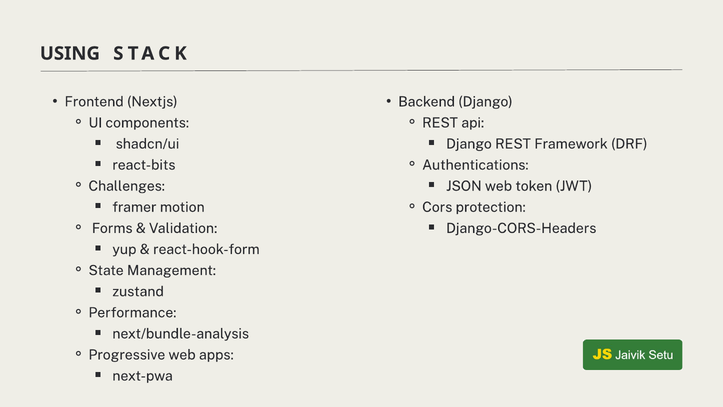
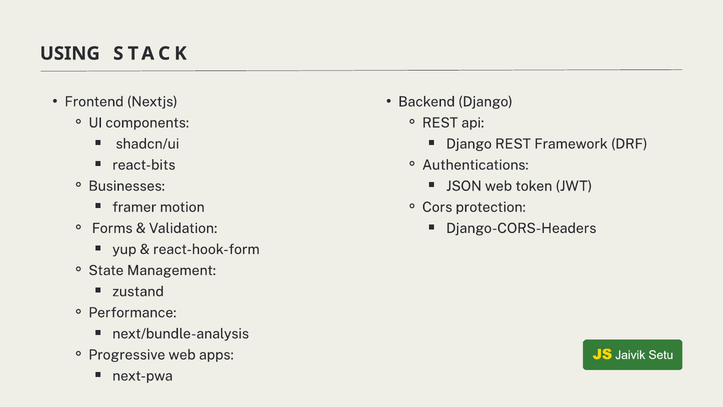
Challenges: Challenges -> Businesses (127, 186)
